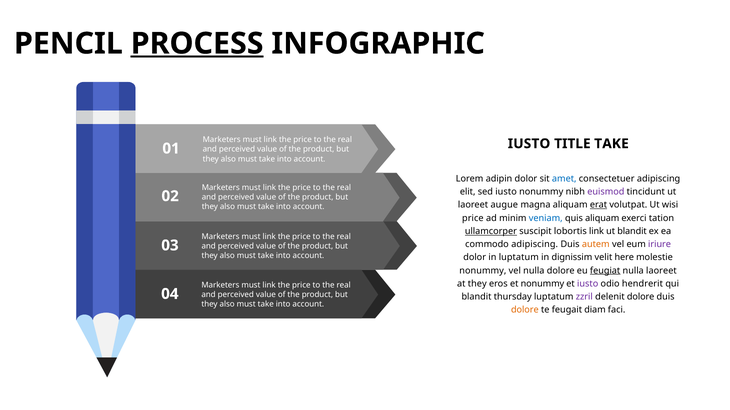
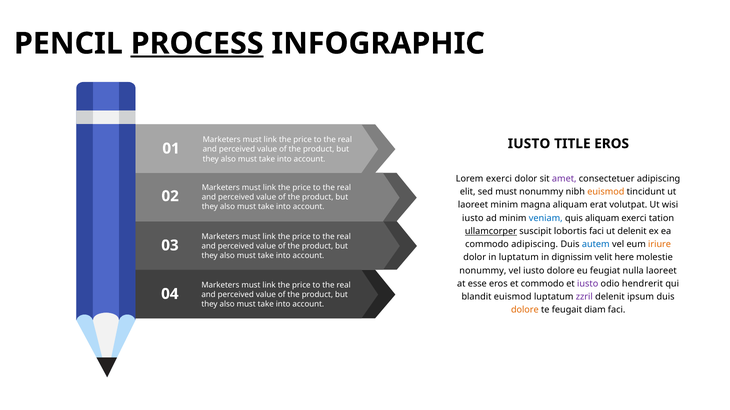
TITLE TAKE: TAKE -> EROS (612, 144)
Lorem adipin: adipin -> exerci (499, 179)
amet colour: blue -> purple (564, 179)
sed iusto: iusto -> must (506, 192)
euismod colour: purple -> orange (606, 192)
laoreet augue: augue -> minim (504, 205)
erat underline: present -> none (598, 205)
price: price -> iusto (473, 218)
lobortis link: link -> faci (597, 232)
ut blandit: blandit -> delenit (632, 232)
autem colour: orange -> blue (596, 245)
iriure colour: purple -> orange (660, 245)
vel nulla: nulla -> iusto (534, 271)
feugiat underline: present -> none (605, 271)
at they: they -> esse (477, 284)
et nonummy: nonummy -> commodo (542, 284)
blandit thursday: thursday -> euismod (513, 297)
delenit dolore: dolore -> ipsum (641, 297)
